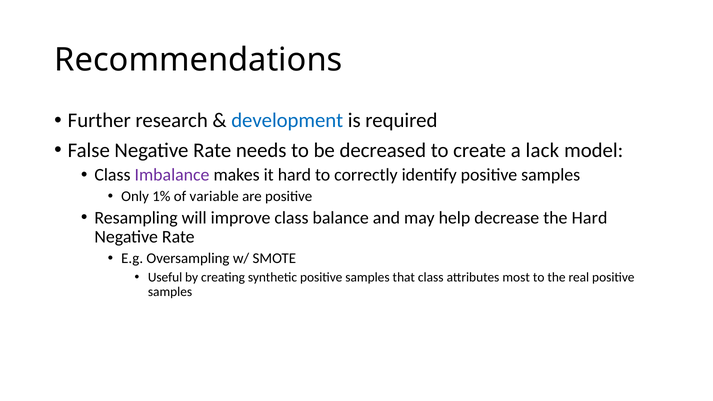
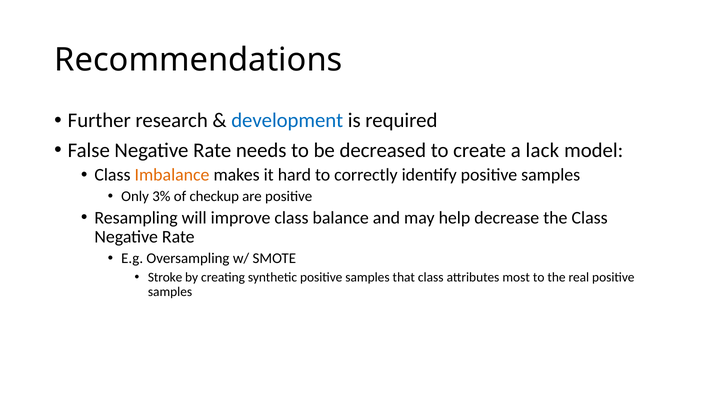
Imbalance colour: purple -> orange (172, 175)
1%: 1% -> 3% (161, 196)
variable: variable -> checkup (214, 196)
the Hard: Hard -> Class (590, 218)
Useful: Useful -> Stroke (165, 277)
